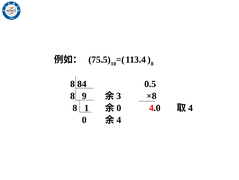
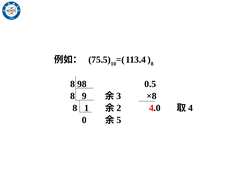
84: 84 -> 98 (82, 84)
0: 0 -> 2 (119, 108)
4: 4 -> 5 (119, 119)
